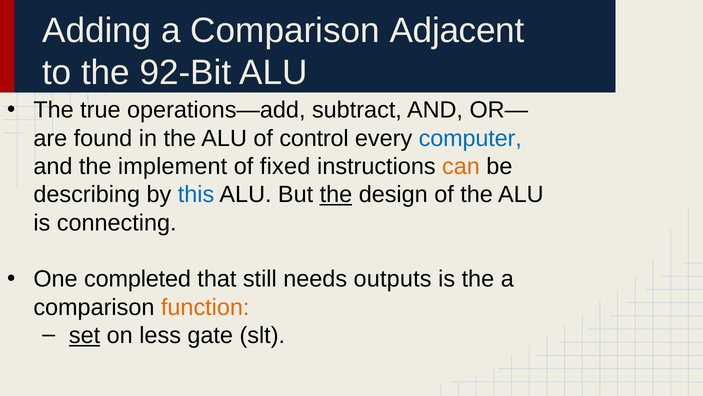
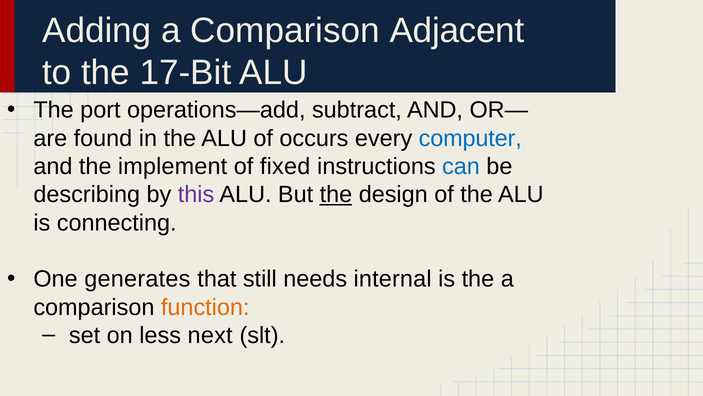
92-Bit: 92-Bit -> 17-Bit (186, 73)
true: true -> port (100, 110)
control: control -> occurs (314, 138)
can colour: orange -> blue (461, 166)
this colour: blue -> purple (196, 194)
completed: completed -> generates (137, 279)
outputs: outputs -> internal (393, 279)
set underline: present -> none (85, 335)
gate: gate -> next (210, 335)
